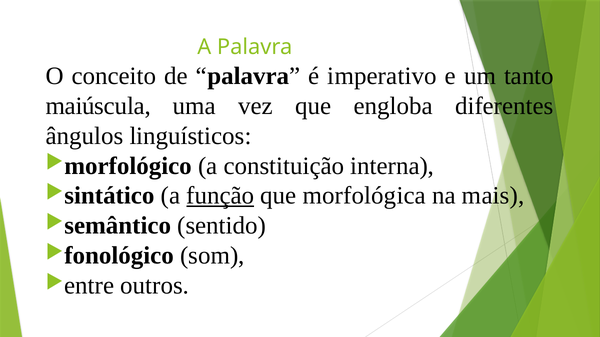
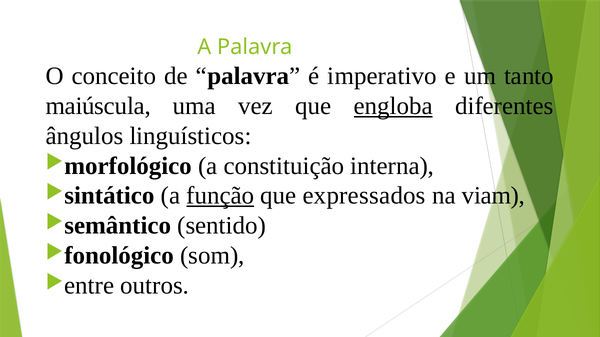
engloba underline: none -> present (393, 106)
morfológica: morfológica -> expressados (364, 196)
mais: mais -> viam (494, 196)
